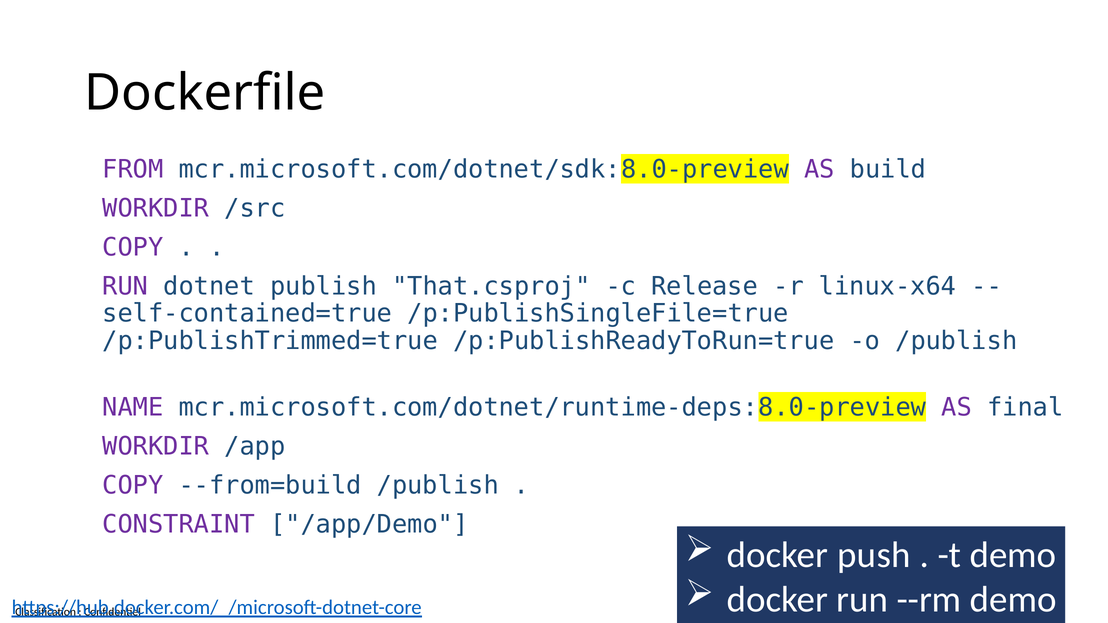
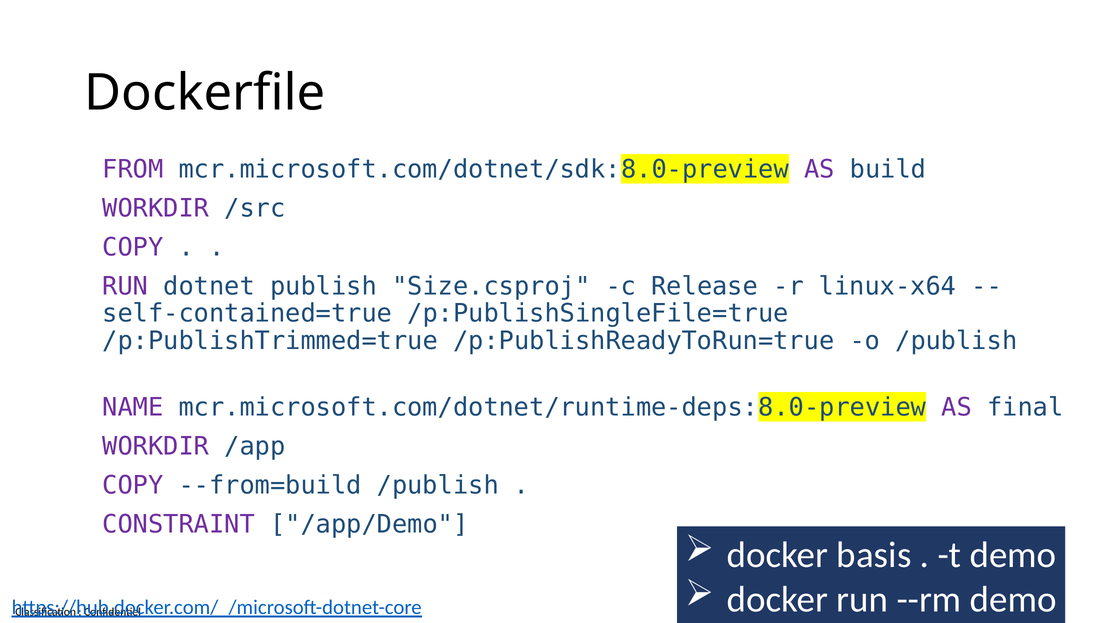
That.csproj: That.csproj -> Size.csproj (491, 286)
push: push -> basis (874, 555)
